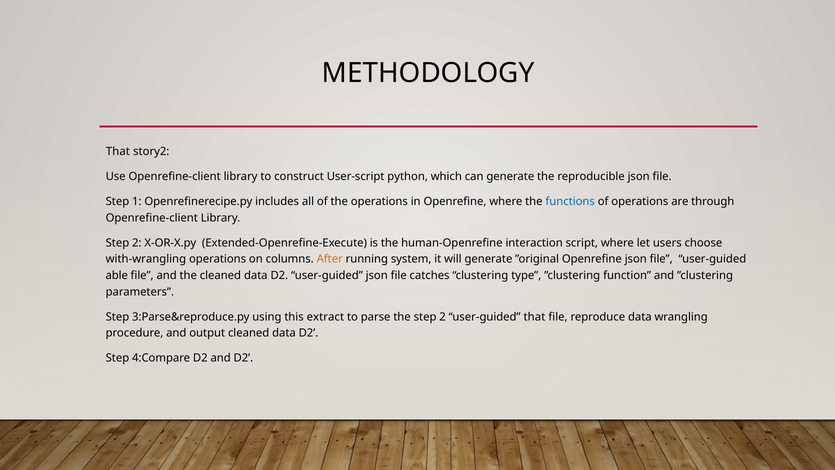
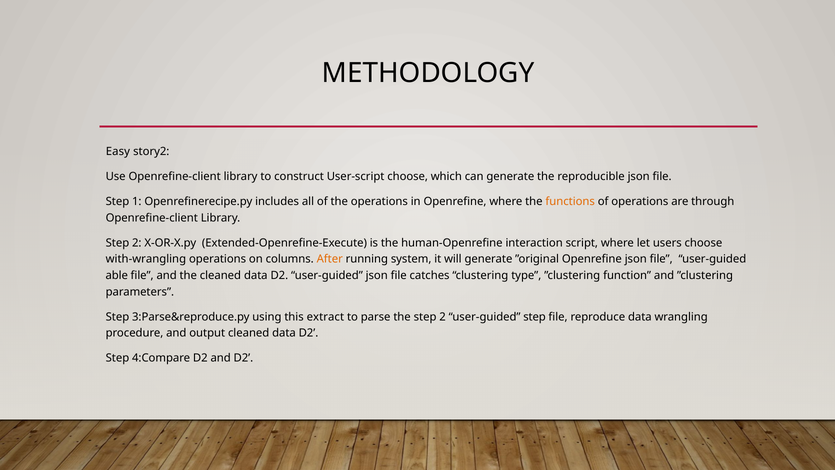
That: That -> Easy (118, 151)
User-script python: python -> choose (408, 176)
functions colour: blue -> orange (570, 201)
user-guided that: that -> step (535, 317)
